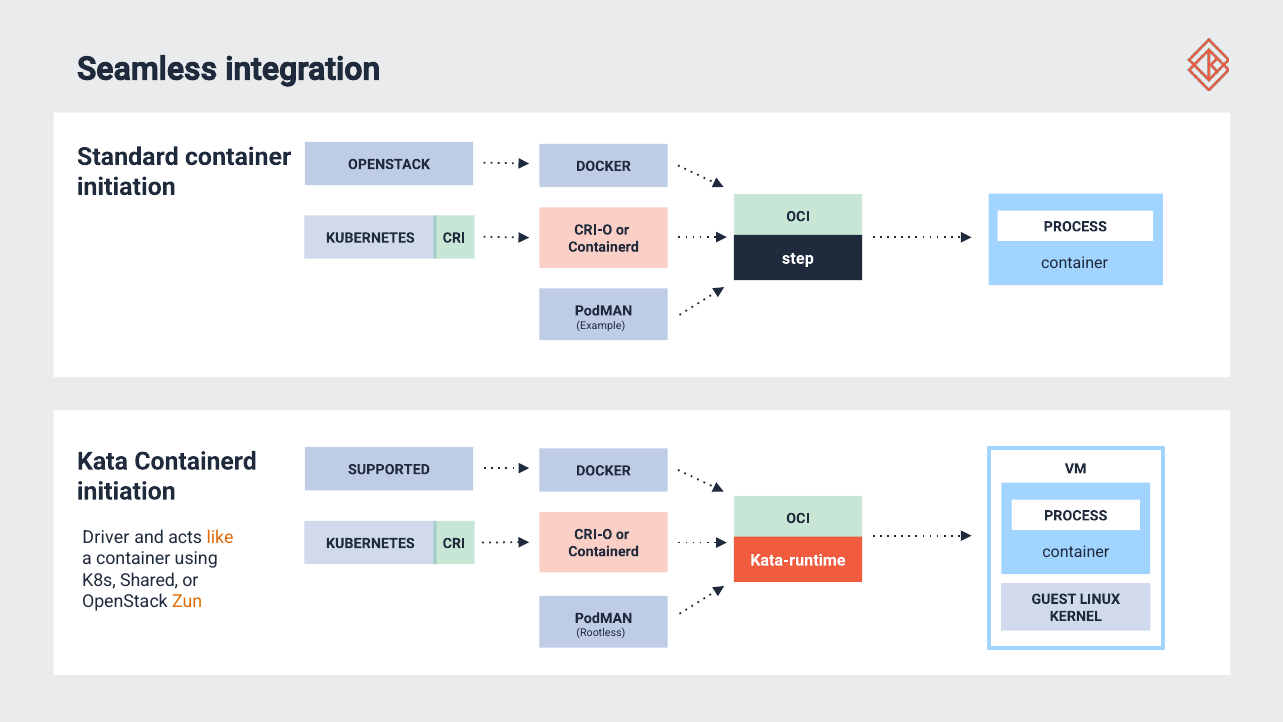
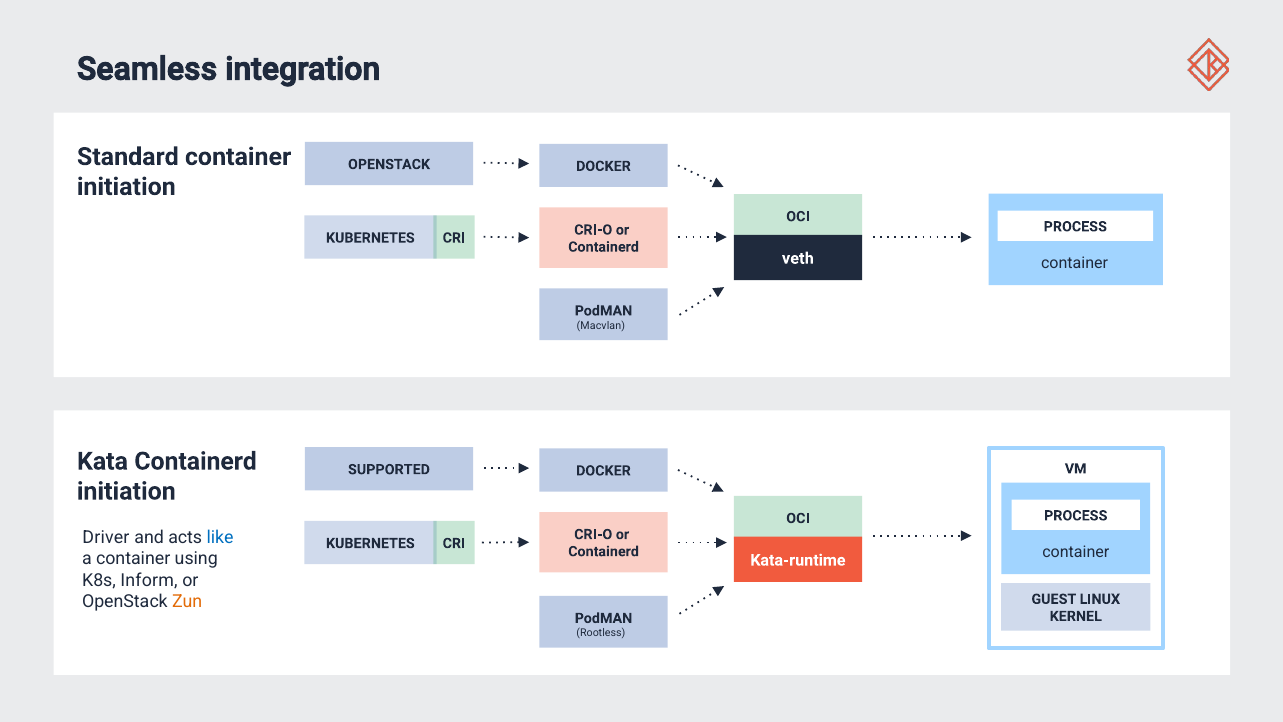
step: step -> veth (798, 258)
Example: Example -> Macvlan (601, 325)
like colour: orange -> blue (220, 537)
Shared: Shared -> Inform (149, 580)
